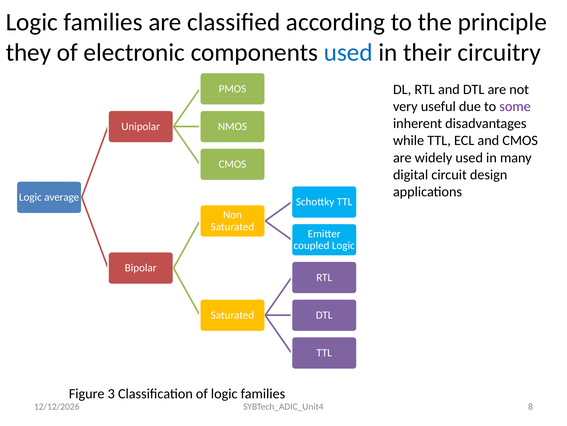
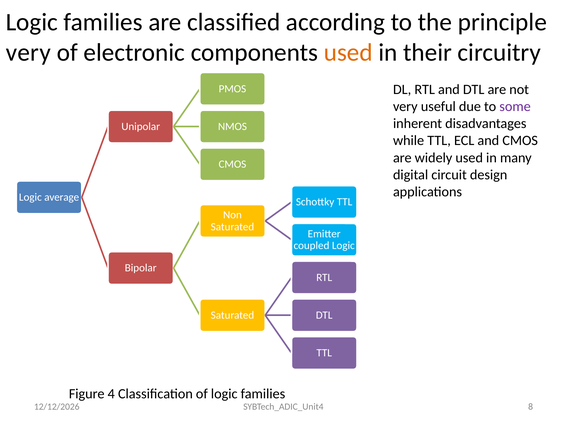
they: they -> very (28, 52)
used colour: blue -> orange (348, 52)
3: 3 -> 4 (111, 393)
